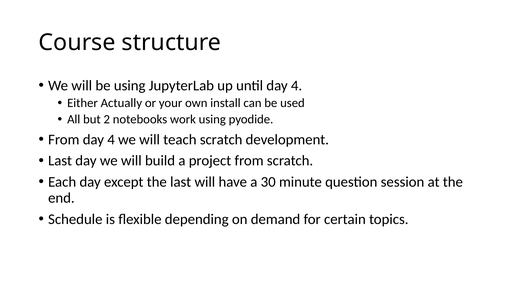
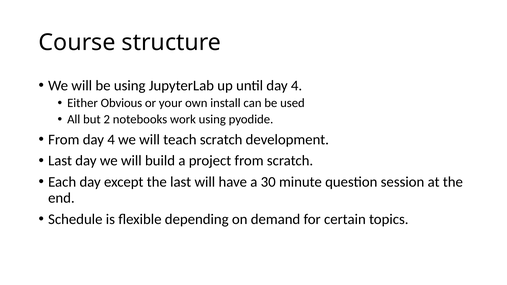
Actually: Actually -> Obvious (121, 103)
